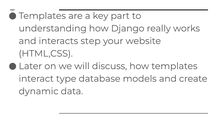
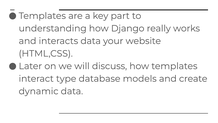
interacts step: step -> data (91, 41)
